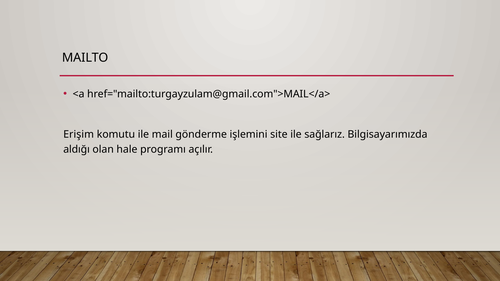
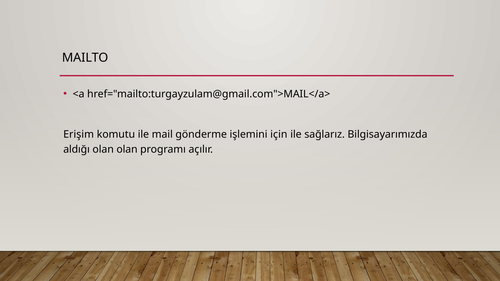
site: site -> için (279, 134)
olan hale: hale -> olan (127, 149)
